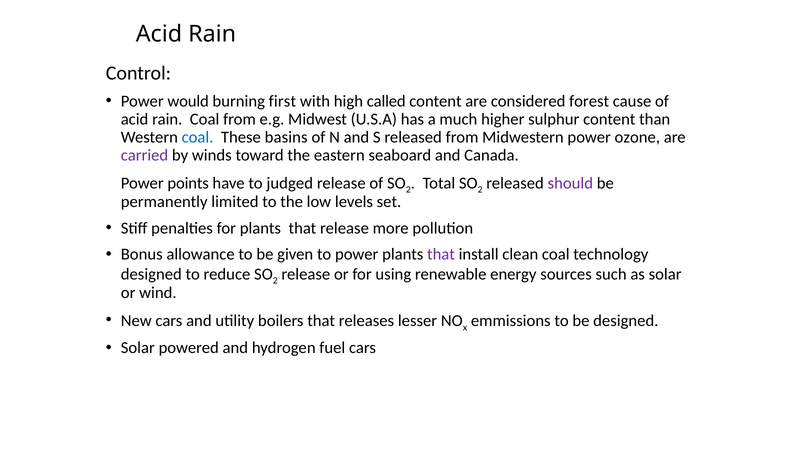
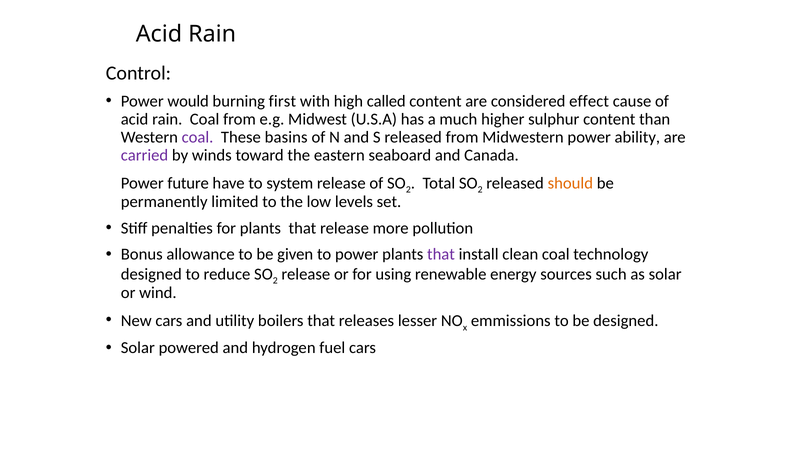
forest: forest -> effect (589, 101)
coal colour: blue -> purple (198, 137)
ozone: ozone -> ability (637, 137)
points: points -> future (188, 183)
judged: judged -> system (290, 183)
should colour: purple -> orange (570, 183)
